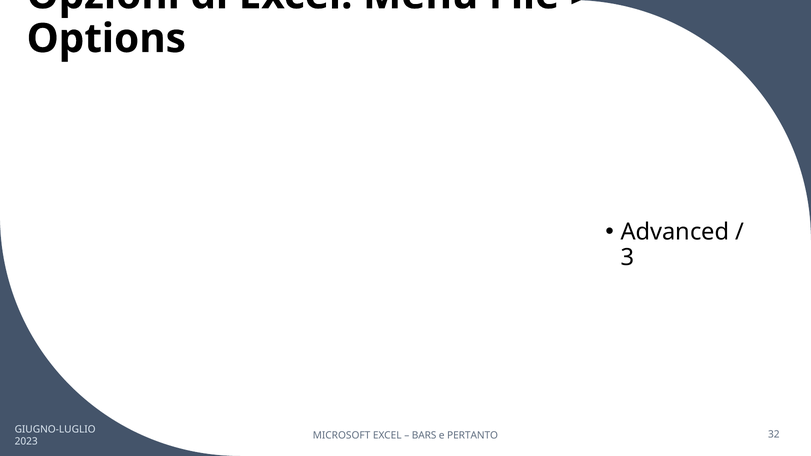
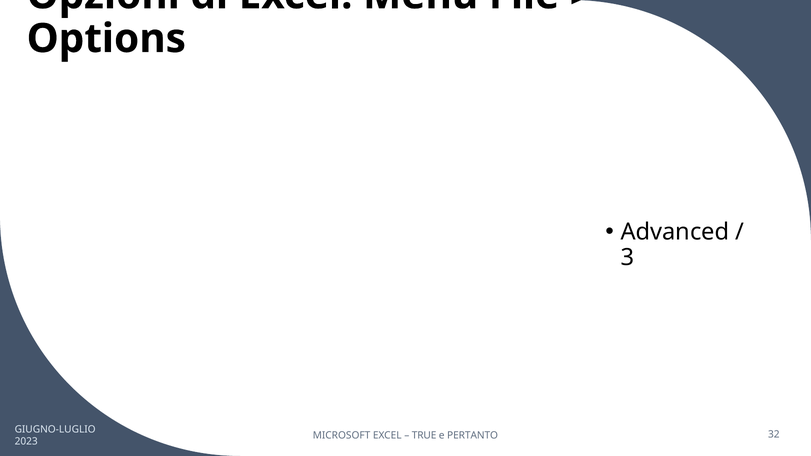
BARS: BARS -> TRUE (424, 436)
